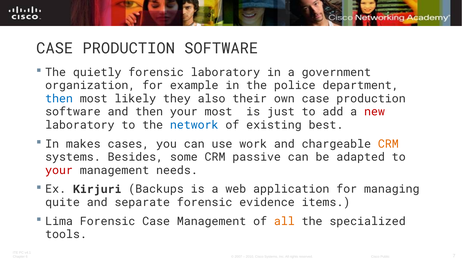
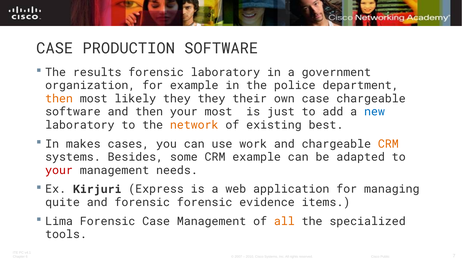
quietly: quietly -> results (97, 72)
then colour: blue -> orange (59, 99)
they also: also -> they (212, 99)
own case production: production -> chargeable (371, 99)
new colour: red -> blue (374, 112)
network colour: blue -> orange (194, 125)
CRM passive: passive -> example (257, 157)
Backups: Backups -> Express (156, 189)
and separate: separate -> forensic (142, 202)
